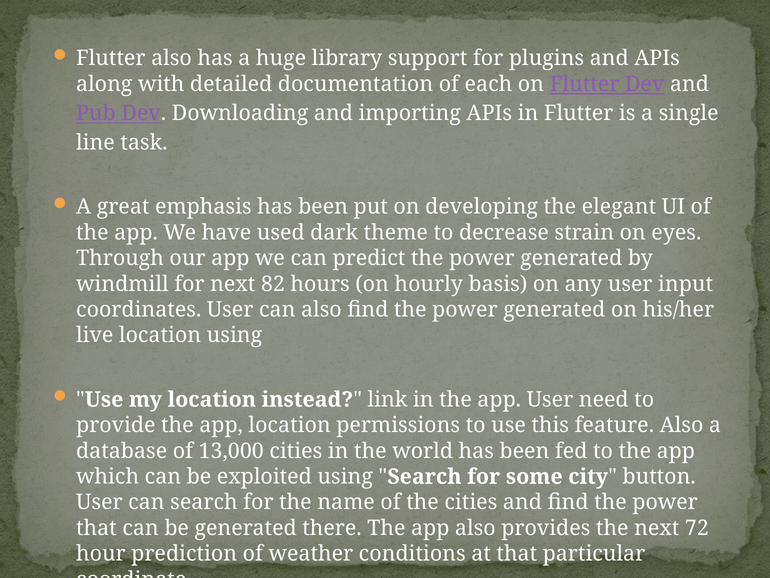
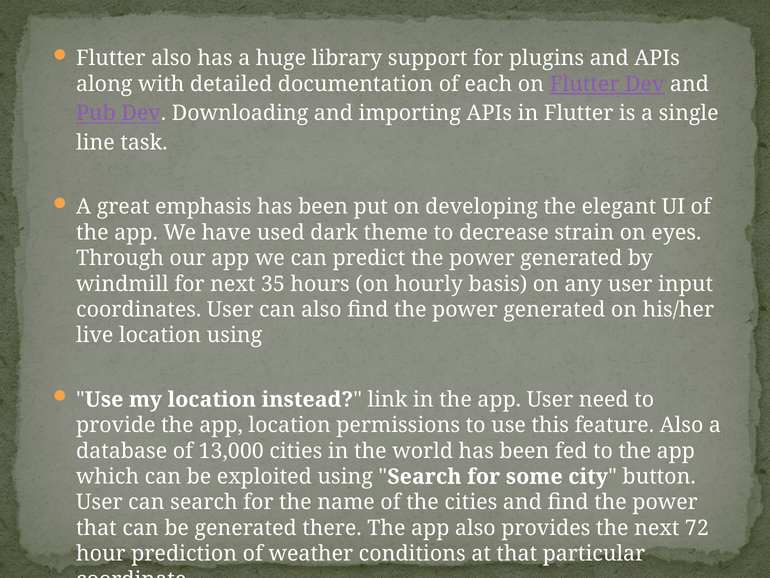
82: 82 -> 35 (273, 284)
